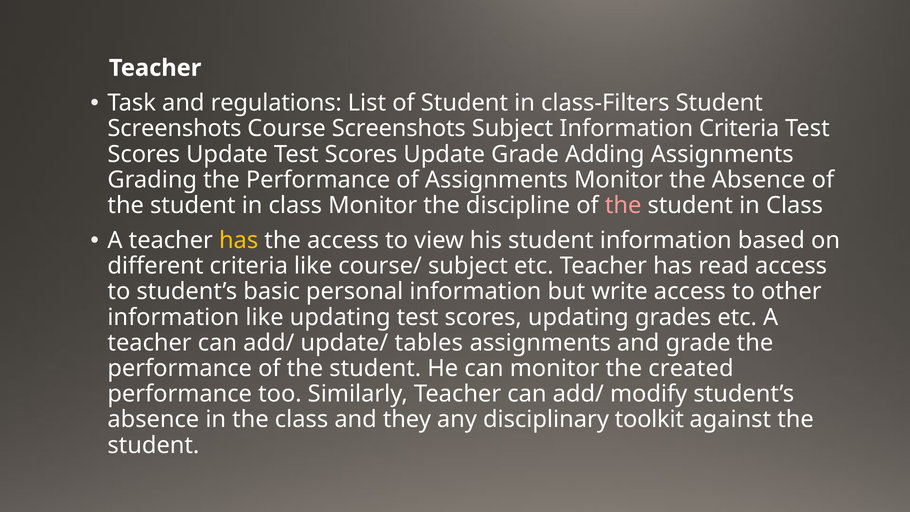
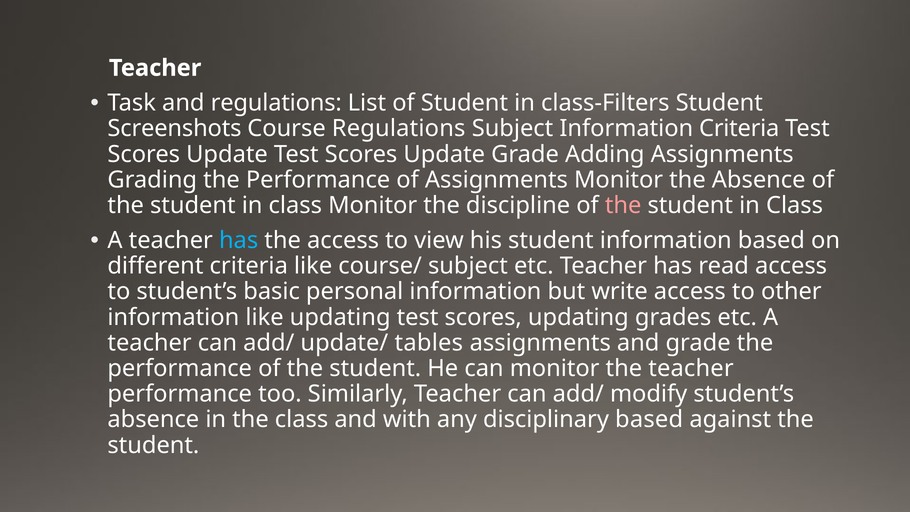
Course Screenshots: Screenshots -> Regulations (399, 129)
has colour: yellow -> light blue (239, 240)
the created: created -> teacher (691, 368)
they: they -> with (407, 419)
disciplinary toolkit: toolkit -> based (649, 419)
